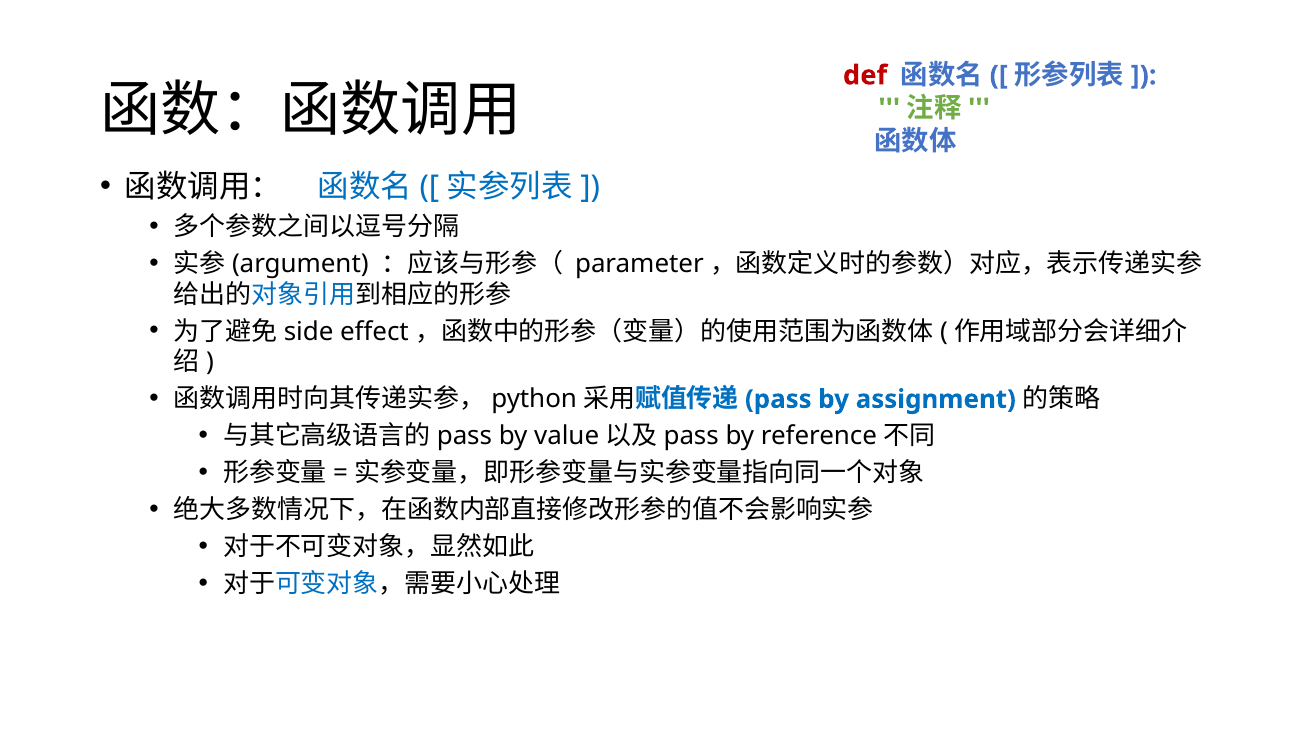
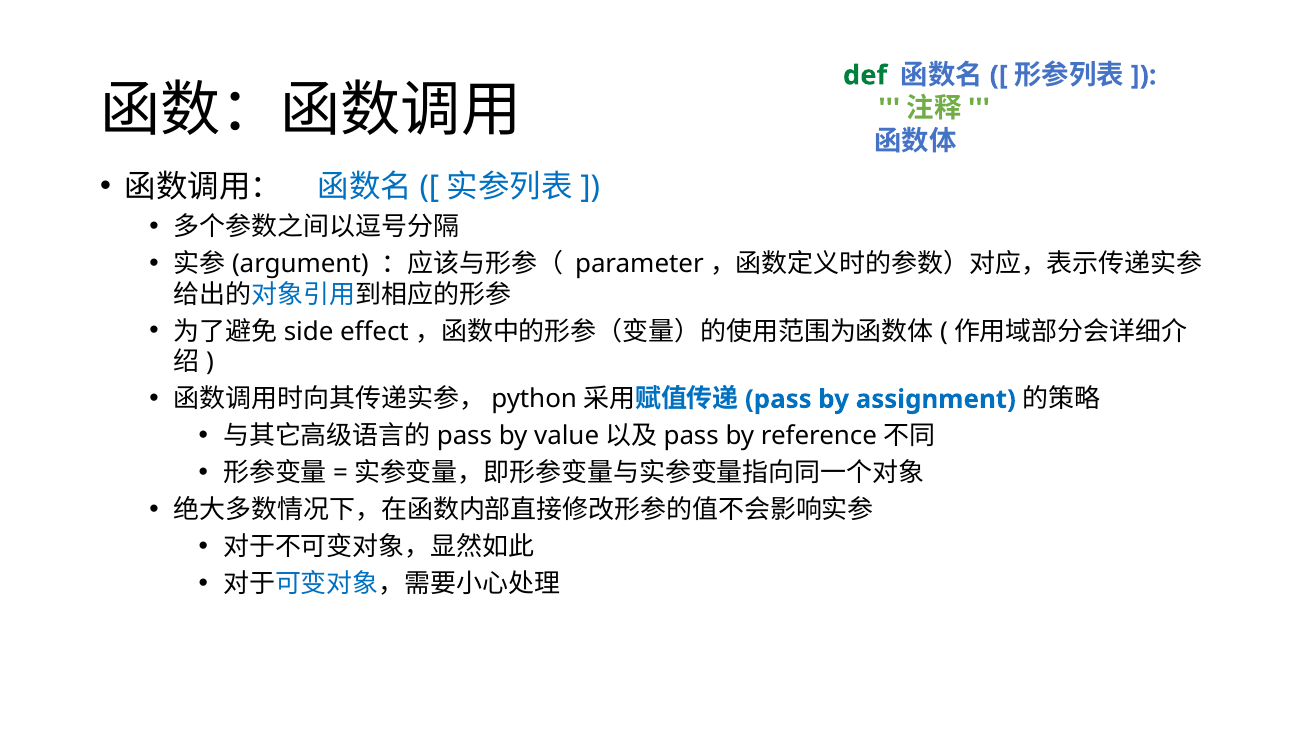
def colour: red -> green (865, 75)
